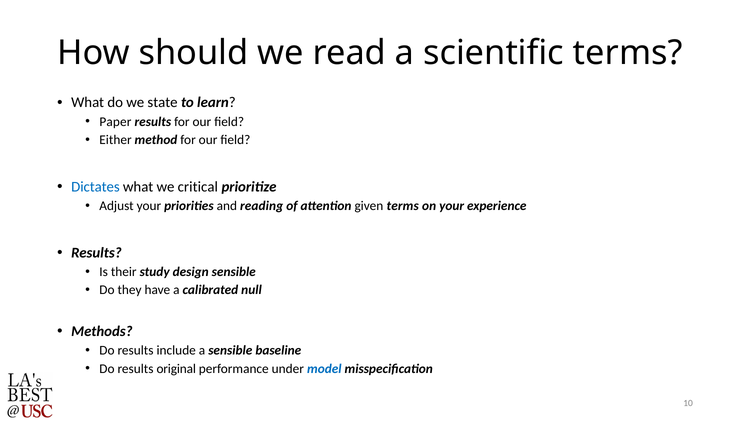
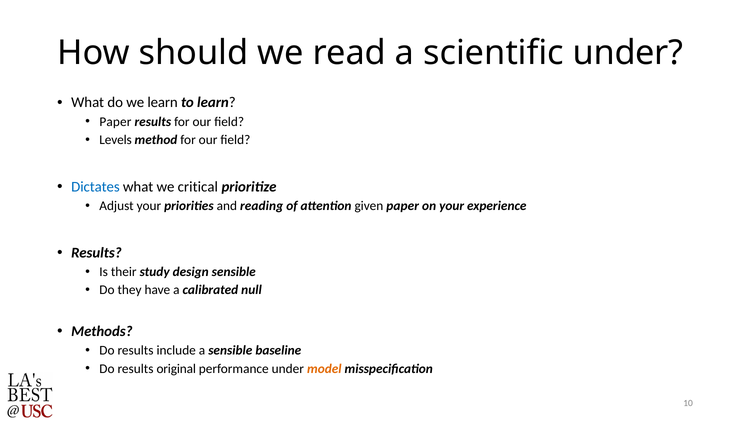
scientific terms: terms -> under (628, 53)
we state: state -> learn (163, 103)
Either: Either -> Levels (116, 140)
given terms: terms -> paper (403, 206)
model colour: blue -> orange (324, 369)
